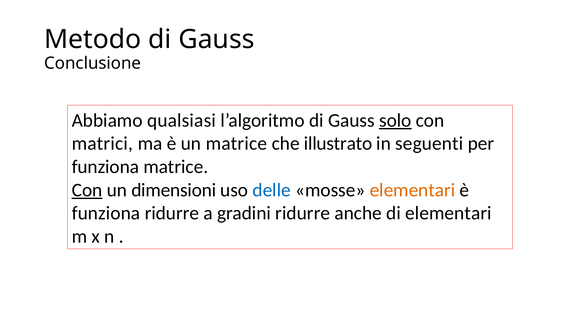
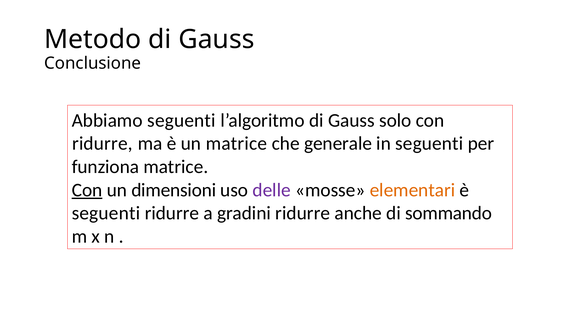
Abbiamo qualsiasi: qualsiasi -> seguenti (181, 120)
solo underline: present -> none (395, 120)
matrici: matrici -> ridurre (102, 144)
illustrato: illustrato -> generale (338, 144)
delle colour: blue -> purple (272, 190)
funziona: funziona -> seguenti (106, 213)
di elementari: elementari -> sommando (449, 213)
